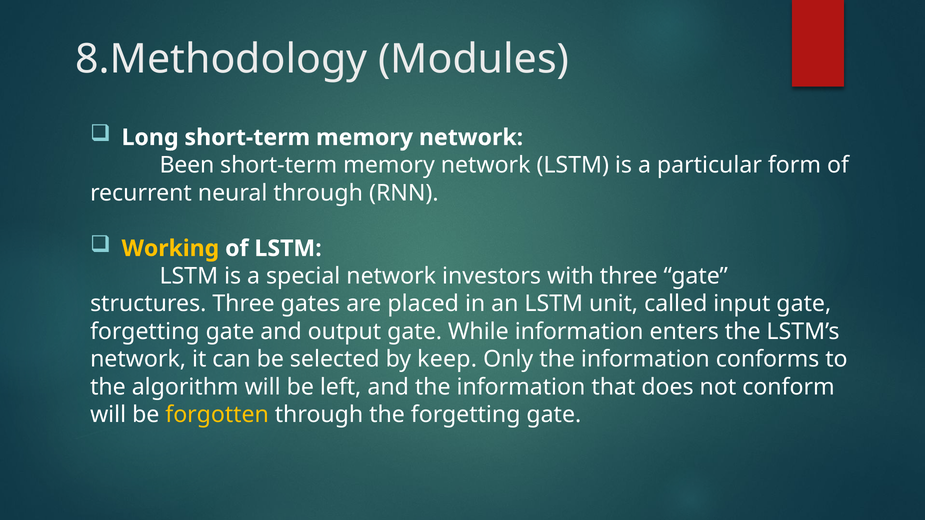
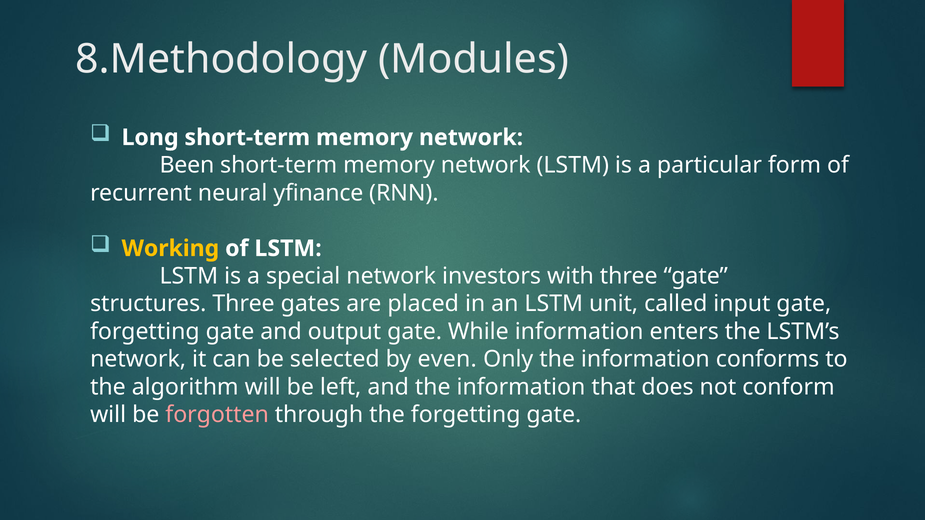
neural through: through -> yfinance (318, 193)
keep: keep -> even (447, 360)
forgotten colour: yellow -> pink (217, 415)
